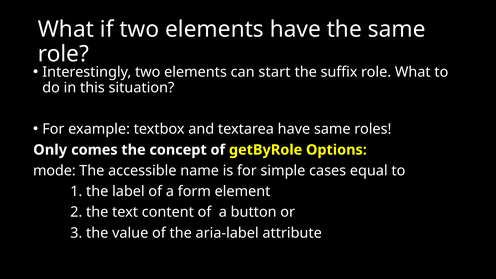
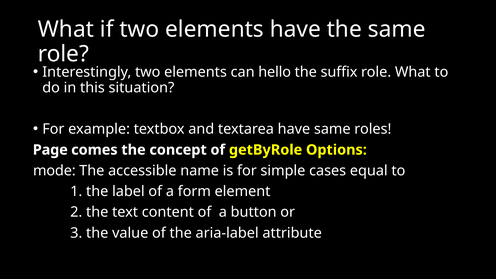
start: start -> hello (275, 72)
Only: Only -> Page (50, 150)
